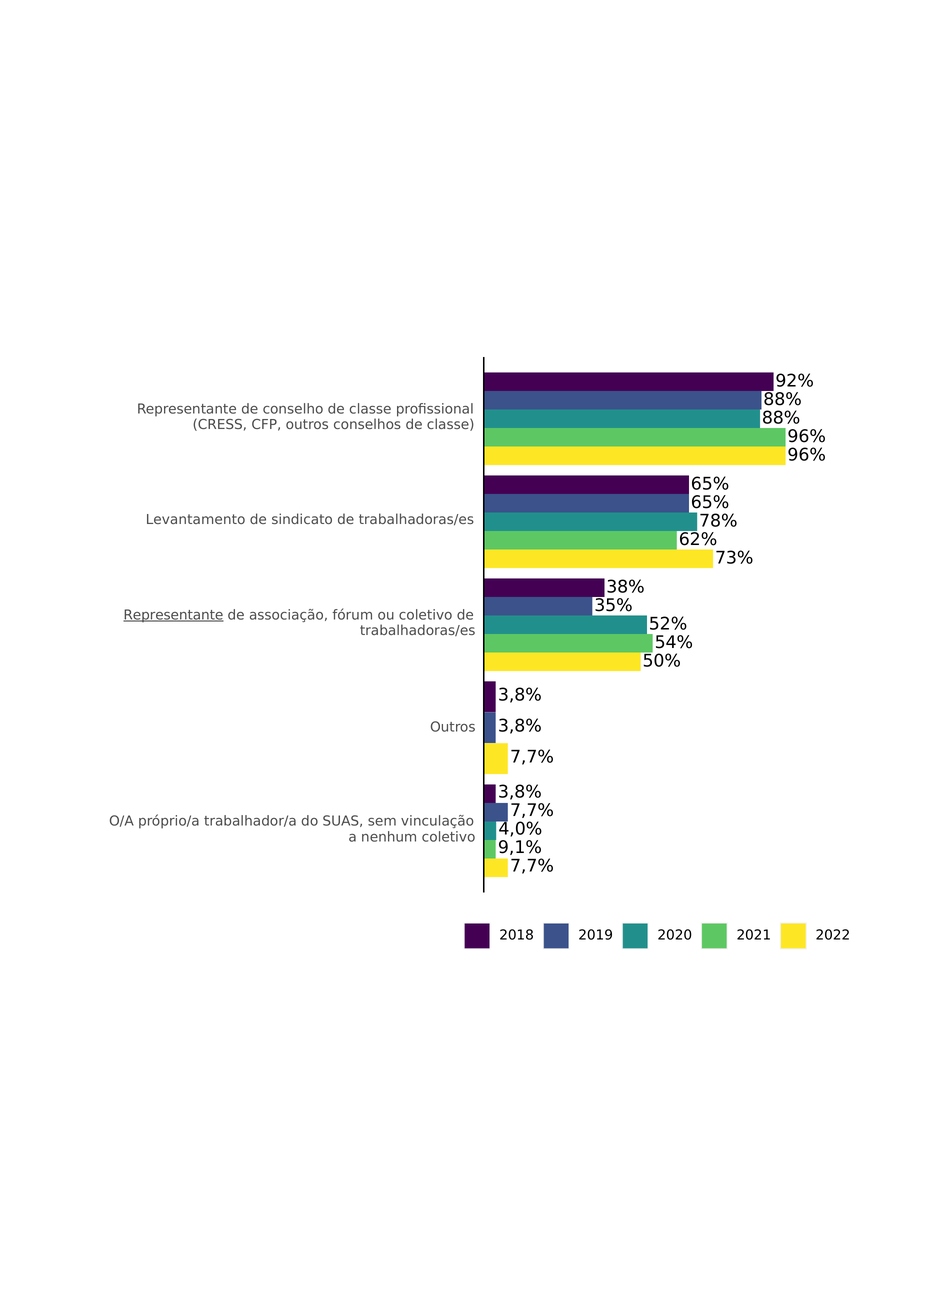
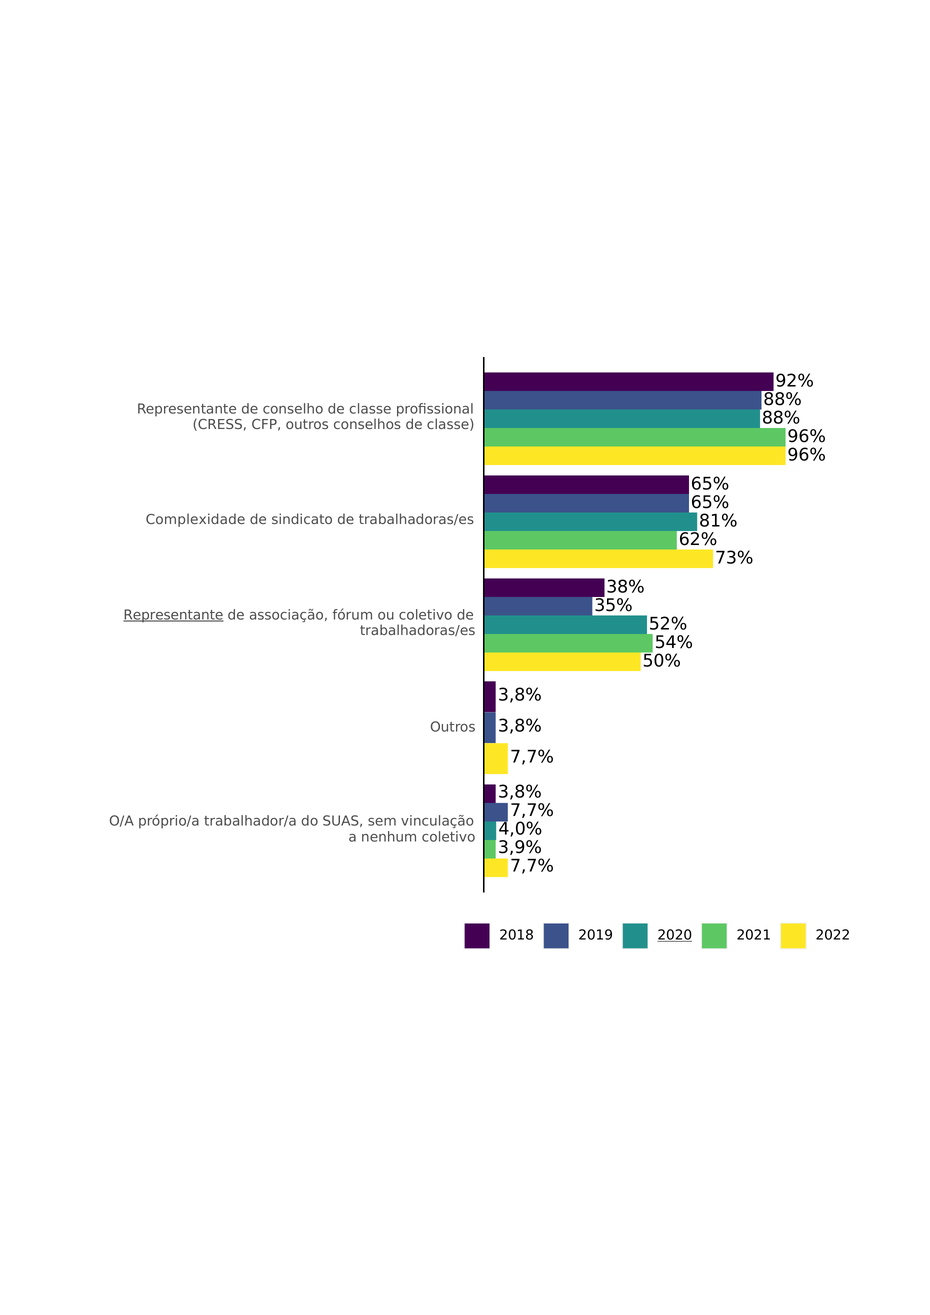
78%: 78% -> 81% (718, 521)
Levantamento: Levantamento -> Complexidade (196, 520)
9,1%: 9,1% -> 3,9% (520, 848)
2020 underline: none -> present (675, 936)
